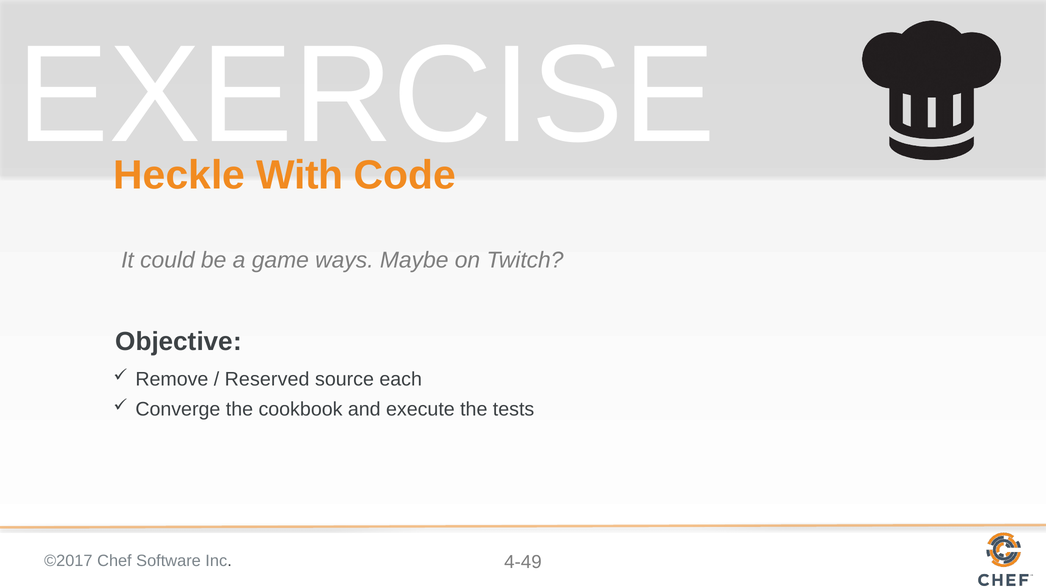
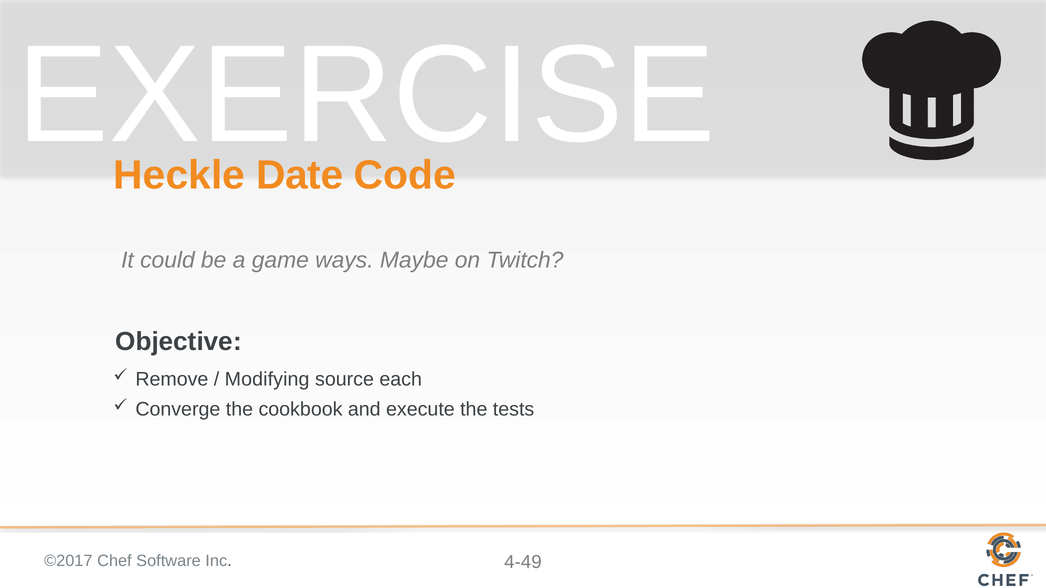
With: With -> Date (300, 175)
Reserved: Reserved -> Modifying (267, 380)
